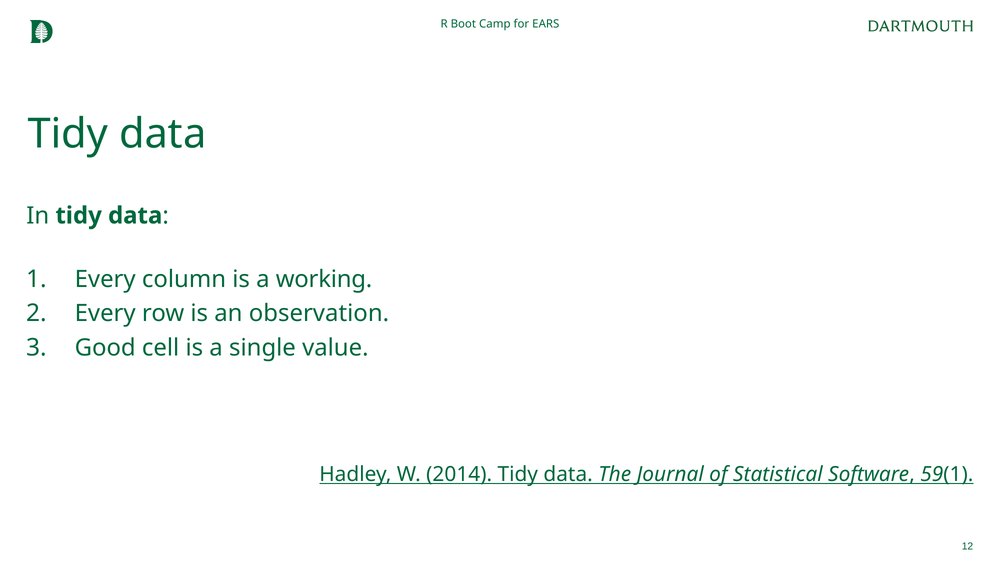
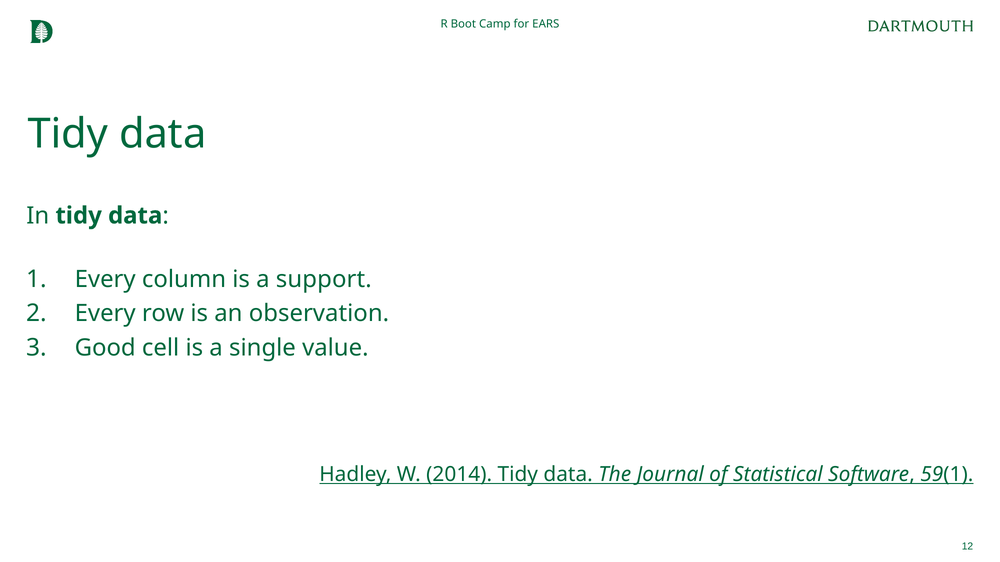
working: working -> support (324, 279)
